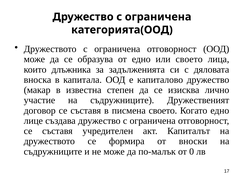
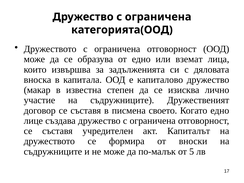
или своето: своето -> вземат (189, 59)
длъжника: длъжника -> извършва (71, 69)
0: 0 -> 5 (192, 151)
